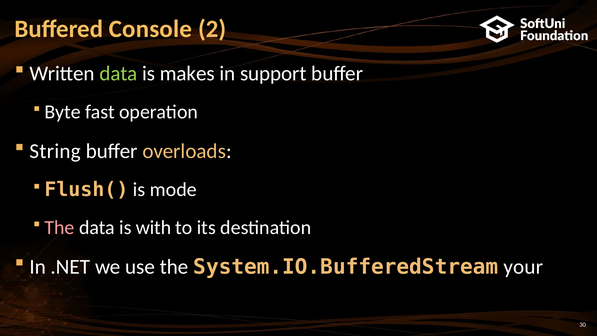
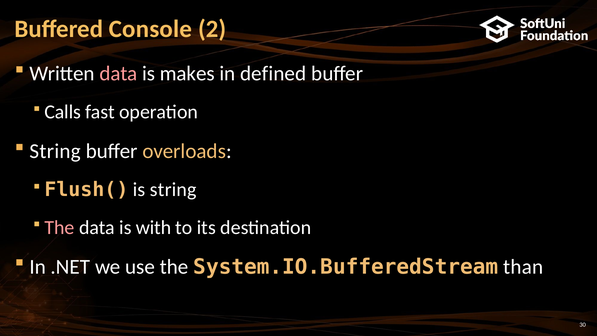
data colour: light green -> pink (118, 74)
support: support -> defined (273, 74)
Byte: Byte -> Calls (63, 112)
is mode: mode -> string (173, 190)
your: your -> than (523, 267)
